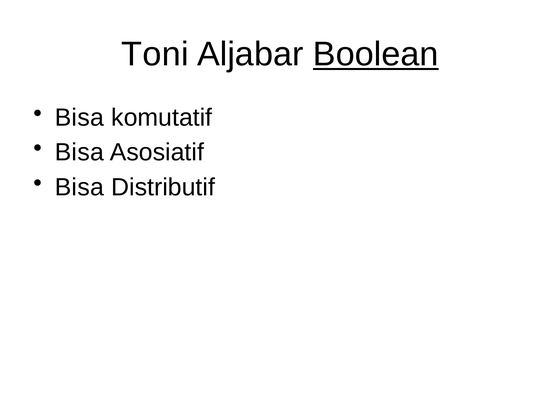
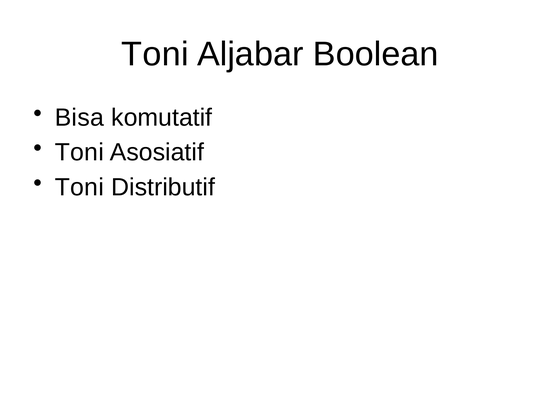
Boolean underline: present -> none (376, 54)
Bisa: Bisa -> Toni (79, 152)
Bisa: Bisa -> Toni (79, 187)
